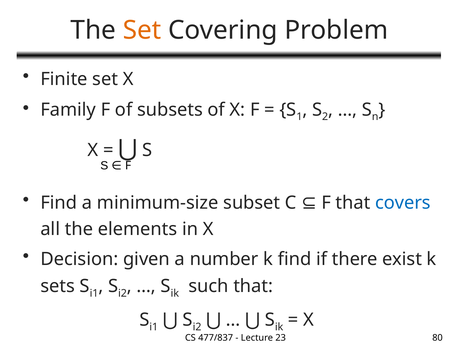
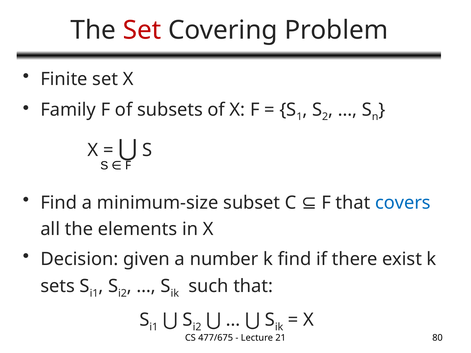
Set colour: orange -> red (142, 30)
477/837: 477/837 -> 477/675 (216, 338)
23: 23 -> 21 (281, 338)
